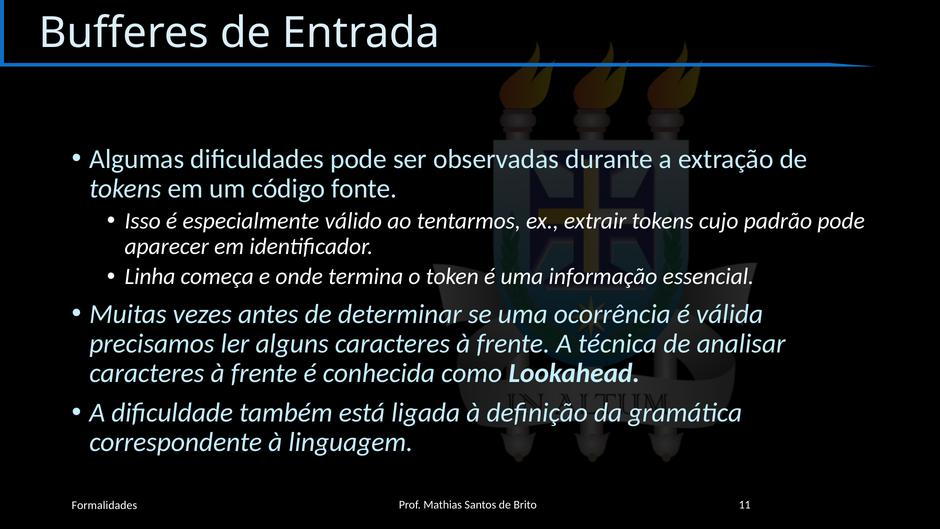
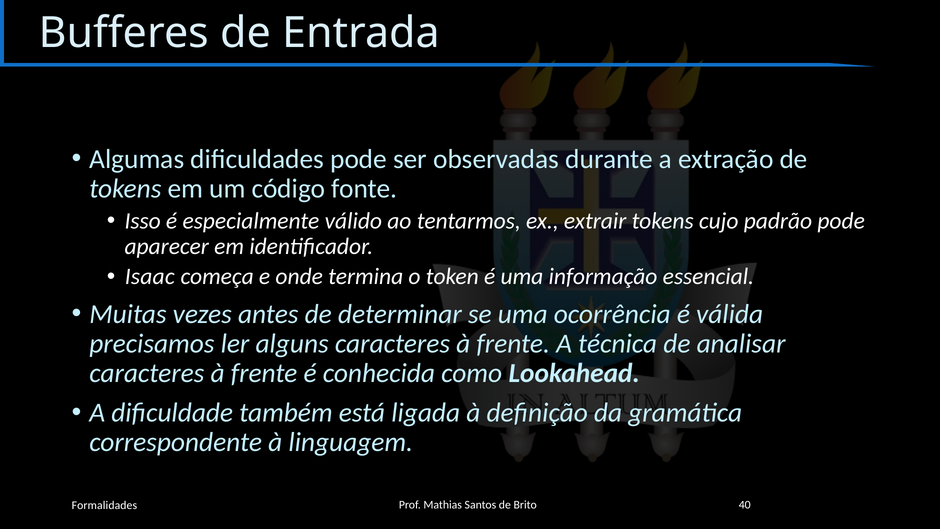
Linha: Linha -> Isaac (150, 277)
11: 11 -> 40 (745, 505)
